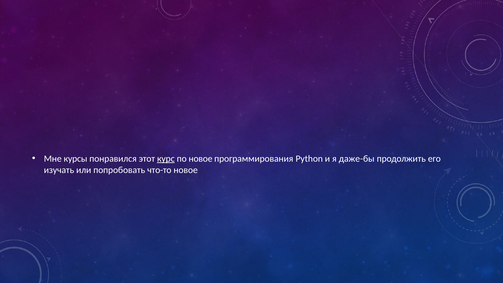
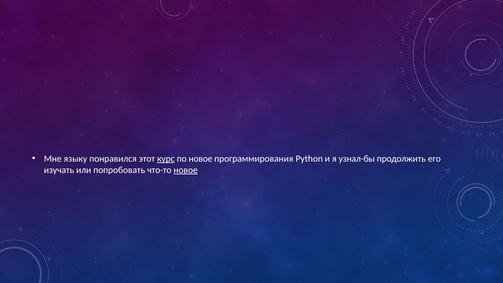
курсы: курсы -> языку (75, 159)
даже-бы: даже-бы -> узнал-бы (357, 159)
новое underline: none -> present (186, 170)
